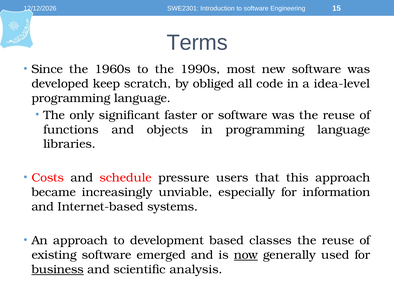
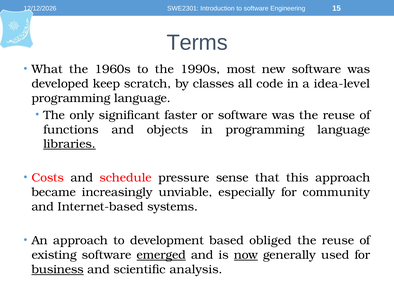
Since: Since -> What (47, 69)
obliged: obliged -> classes (214, 84)
libraries underline: none -> present (70, 144)
users: users -> sense (232, 177)
information: information -> community (336, 192)
classes: classes -> obliged (270, 240)
emerged underline: none -> present (161, 254)
